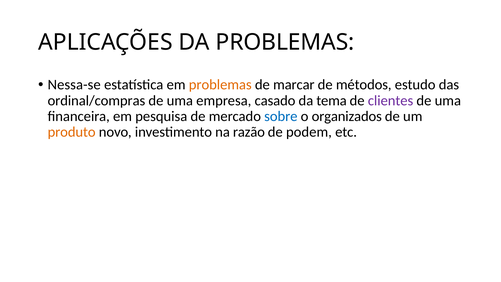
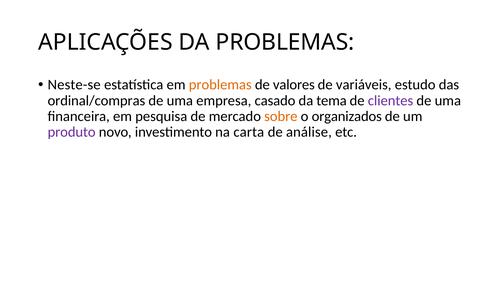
Nessa-se: Nessa-se -> Neste-se (74, 85)
marcar: marcar -> valores (294, 85)
métodos: métodos -> variáveis (364, 85)
sobre colour: blue -> orange (281, 116)
produto colour: orange -> purple (72, 132)
razão: razão -> carta (249, 132)
podem: podem -> análise (309, 132)
